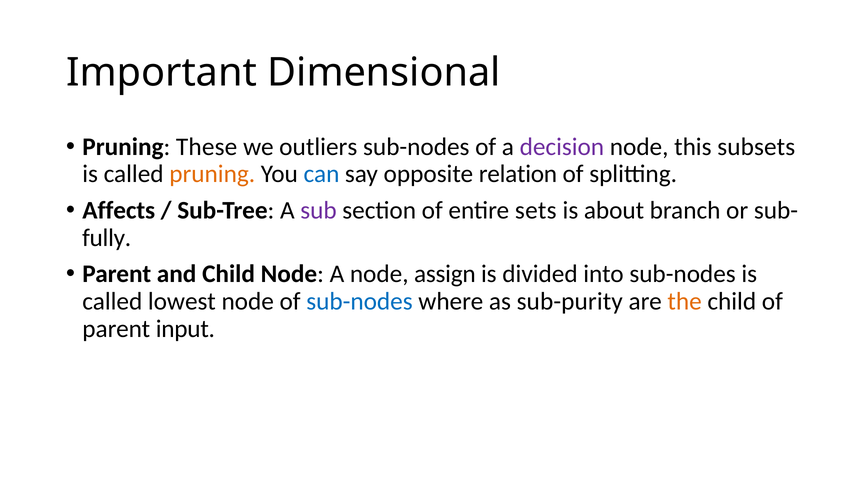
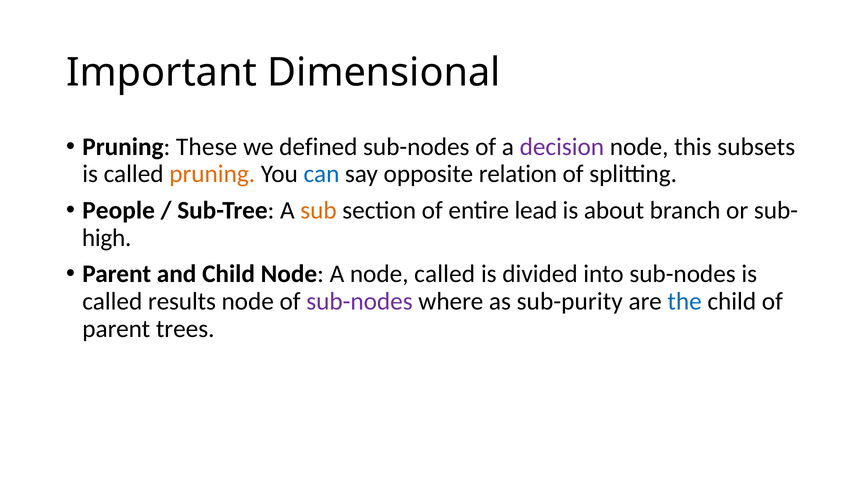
outliers: outliers -> defined (318, 147)
Affects: Affects -> People (119, 210)
sub colour: purple -> orange (318, 210)
sets: sets -> lead (536, 210)
fully: fully -> high (107, 238)
node assign: assign -> called (445, 274)
lowest: lowest -> results (182, 301)
sub-nodes colour: blue -> purple (359, 301)
the colour: orange -> blue (685, 301)
input: input -> trees (185, 329)
